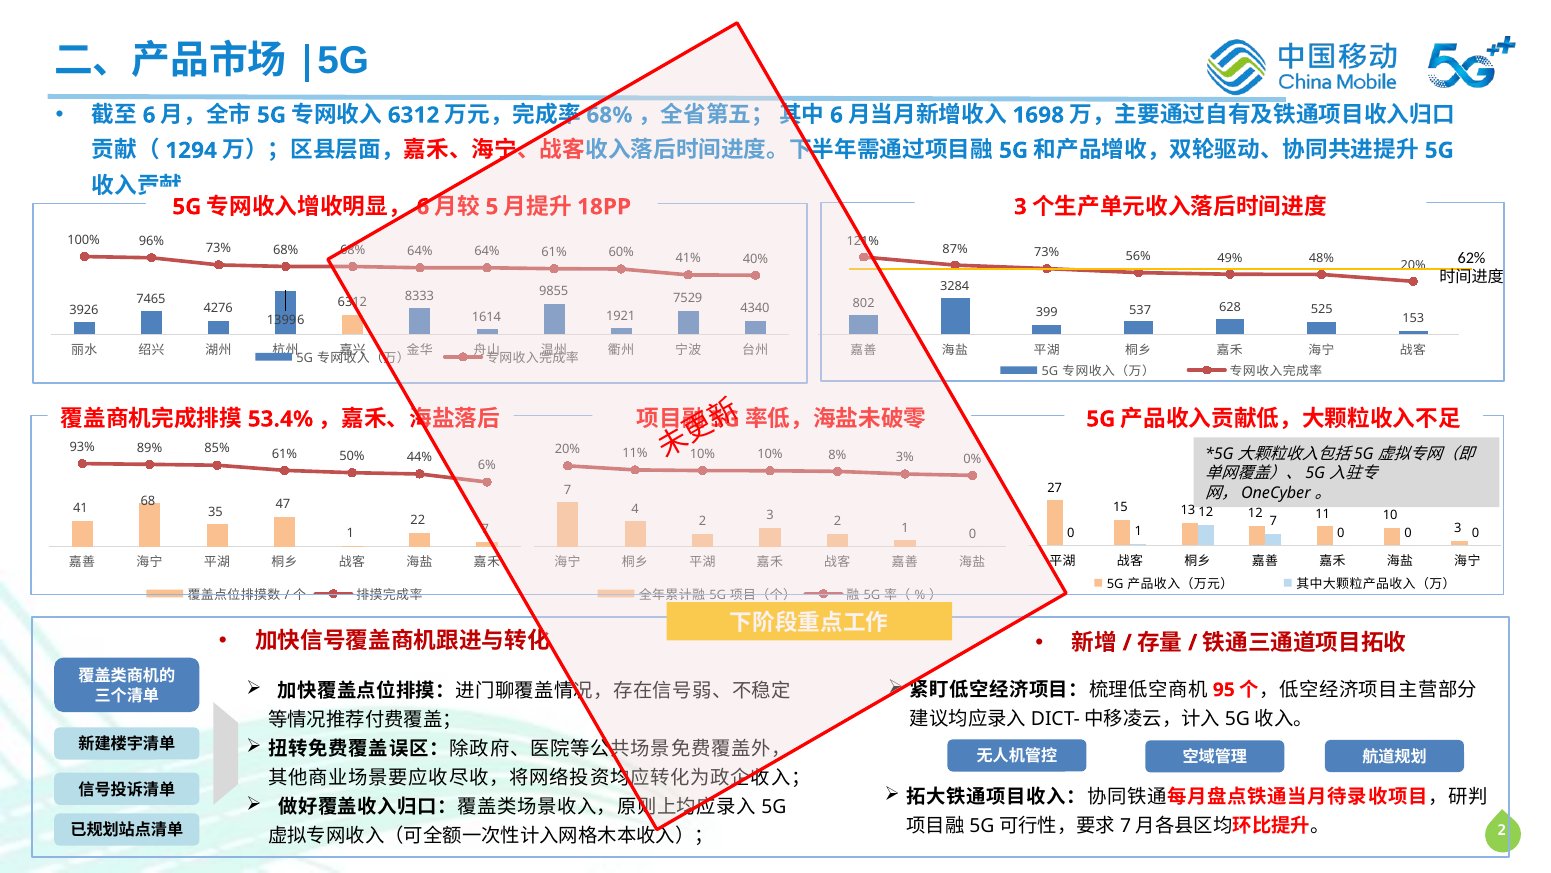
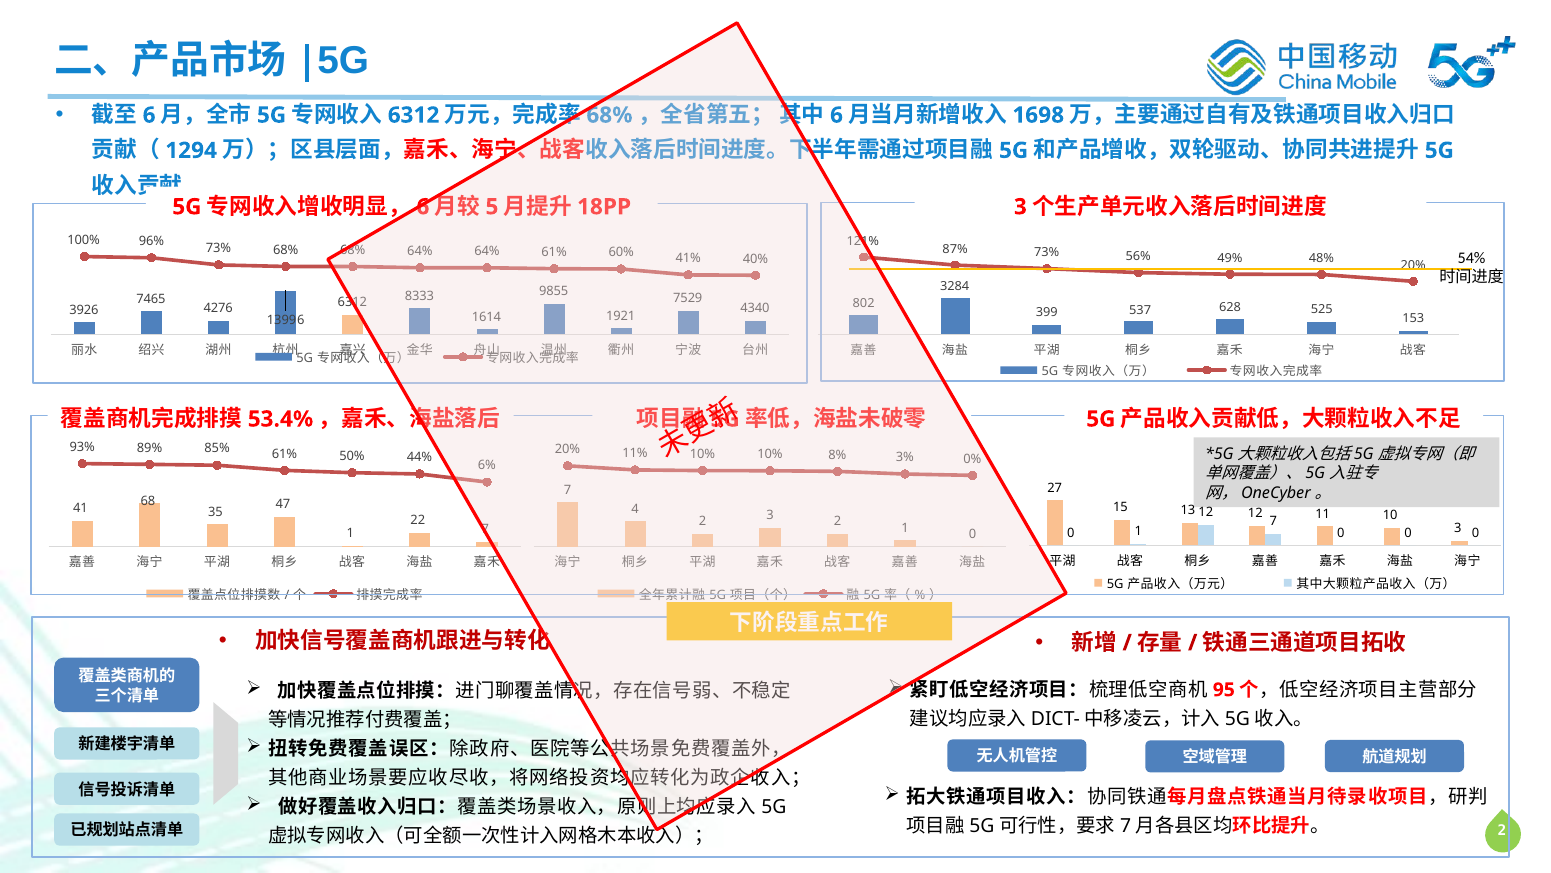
62%: 62% -> 54% (1472, 258)
